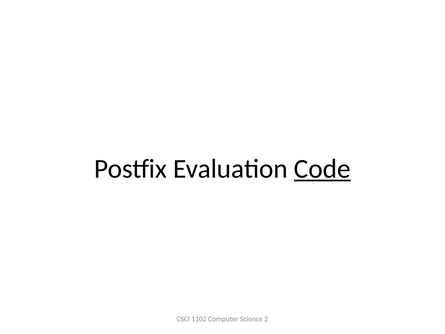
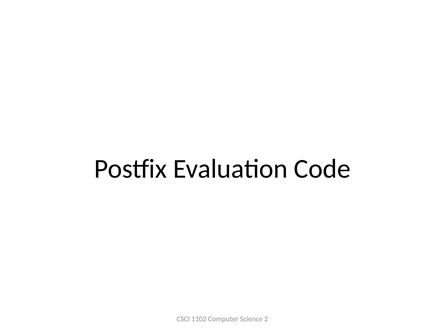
Code underline: present -> none (322, 169)
